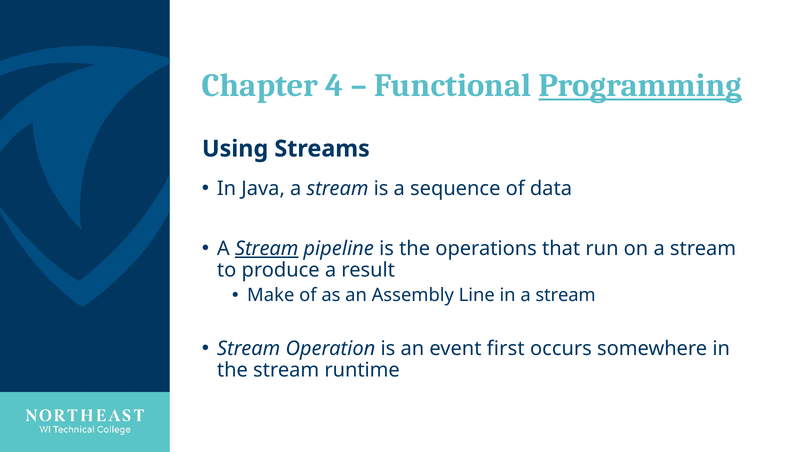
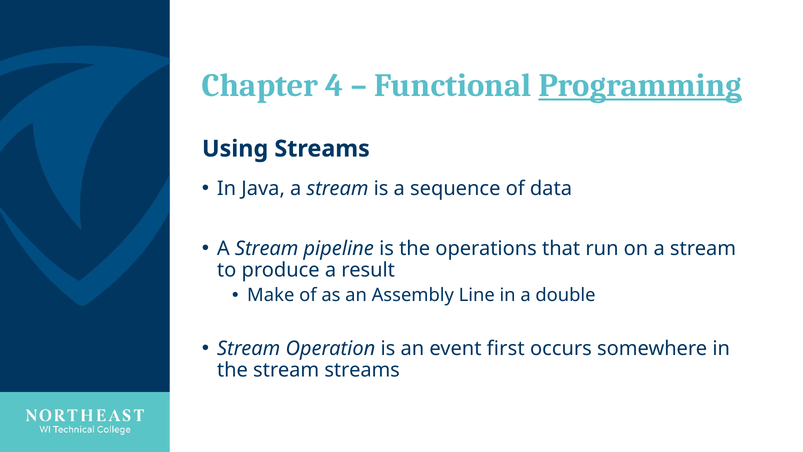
Stream underline: present -> none (267, 248)
in a stream: stream -> double (566, 295)
stream runtime: runtime -> streams (362, 370)
